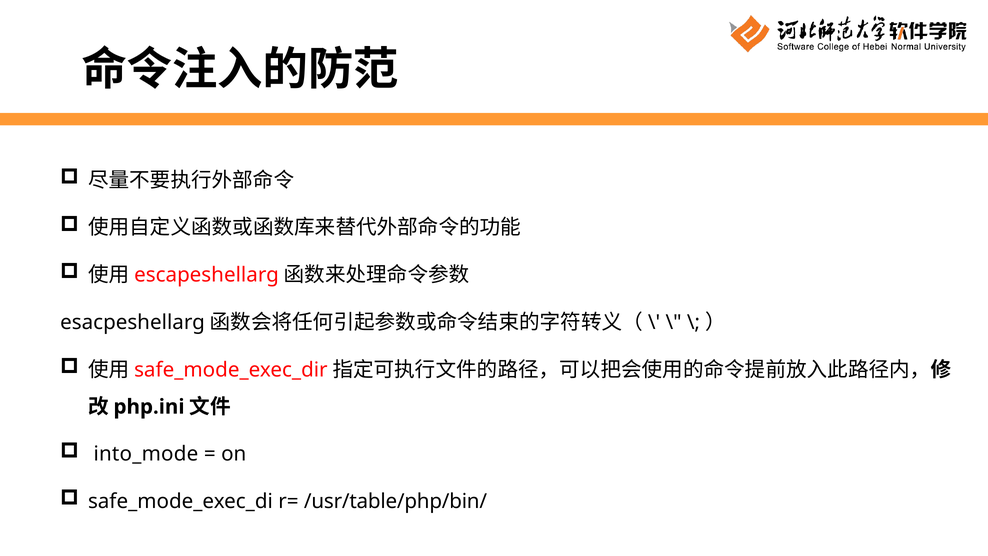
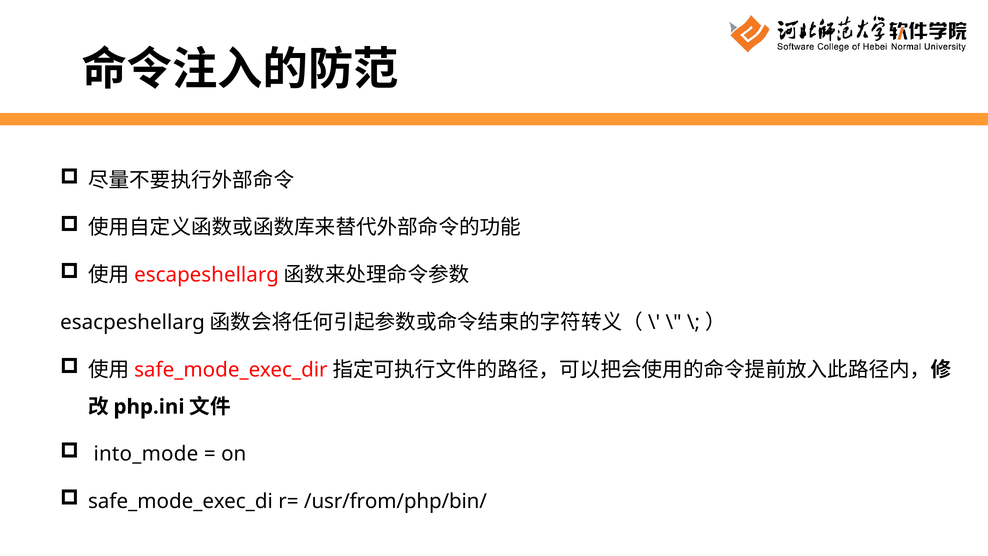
/usr/table/php/bin/: /usr/table/php/bin/ -> /usr/from/php/bin/ (395, 501)
